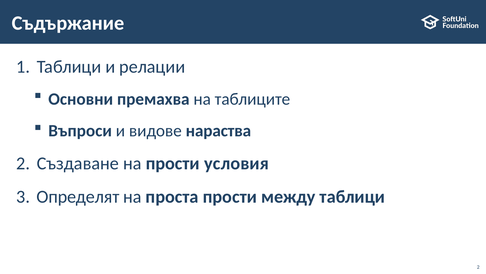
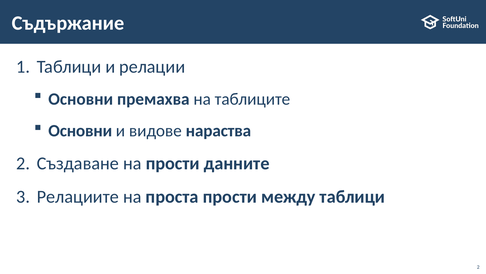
Въпроси: Въпроси -> Основни (80, 131)
условия: условия -> данните (237, 163)
Определят: Определят -> Релациите (78, 196)
